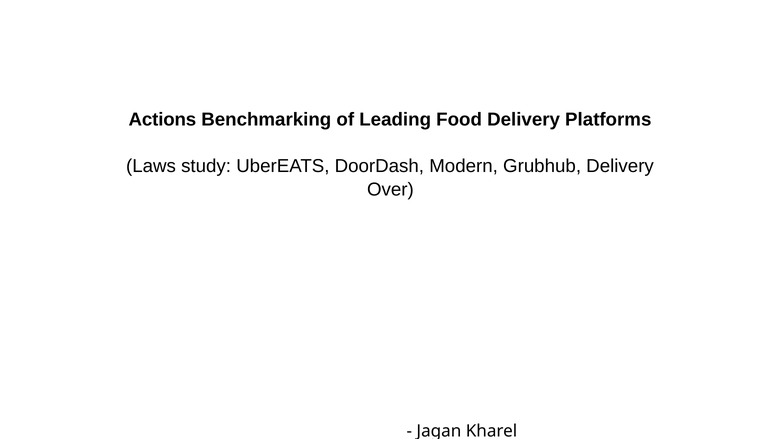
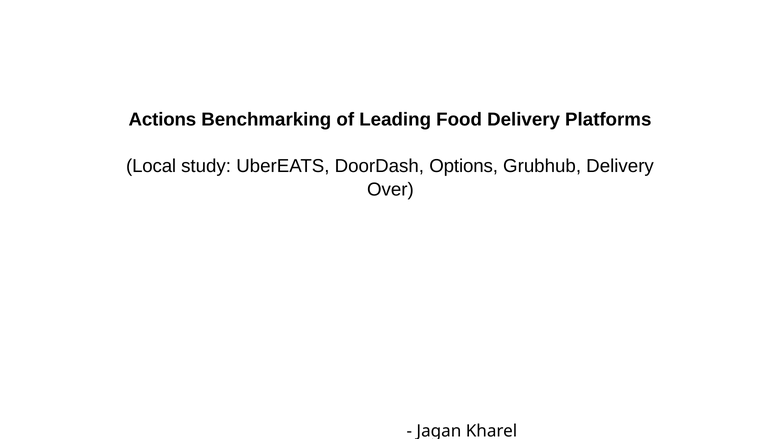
Laws: Laws -> Local (151, 166)
Modern: Modern -> Options (464, 166)
